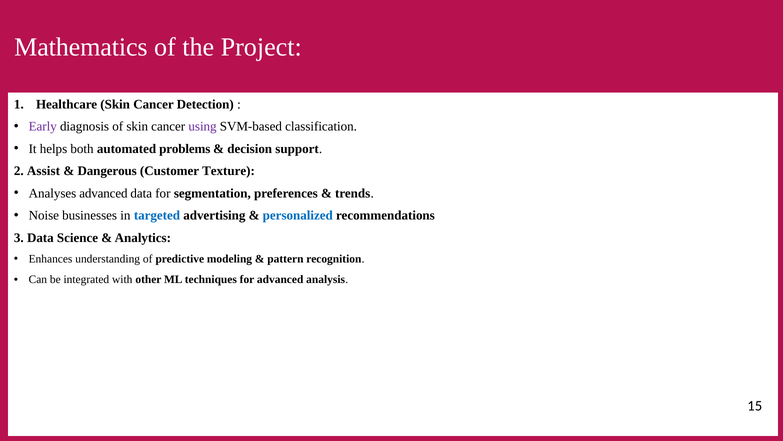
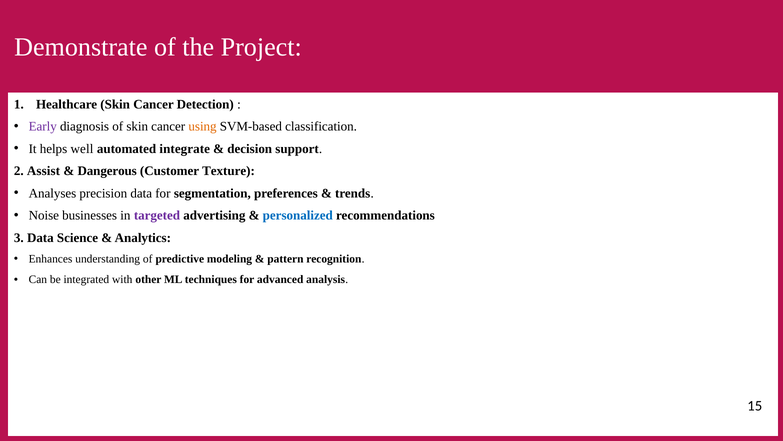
Mathematics: Mathematics -> Demonstrate (81, 47)
using colour: purple -> orange (203, 126)
both: both -> well (82, 149)
problems: problems -> integrate (185, 149)
Analyses advanced: advanced -> precision (103, 193)
targeted colour: blue -> purple (157, 215)
